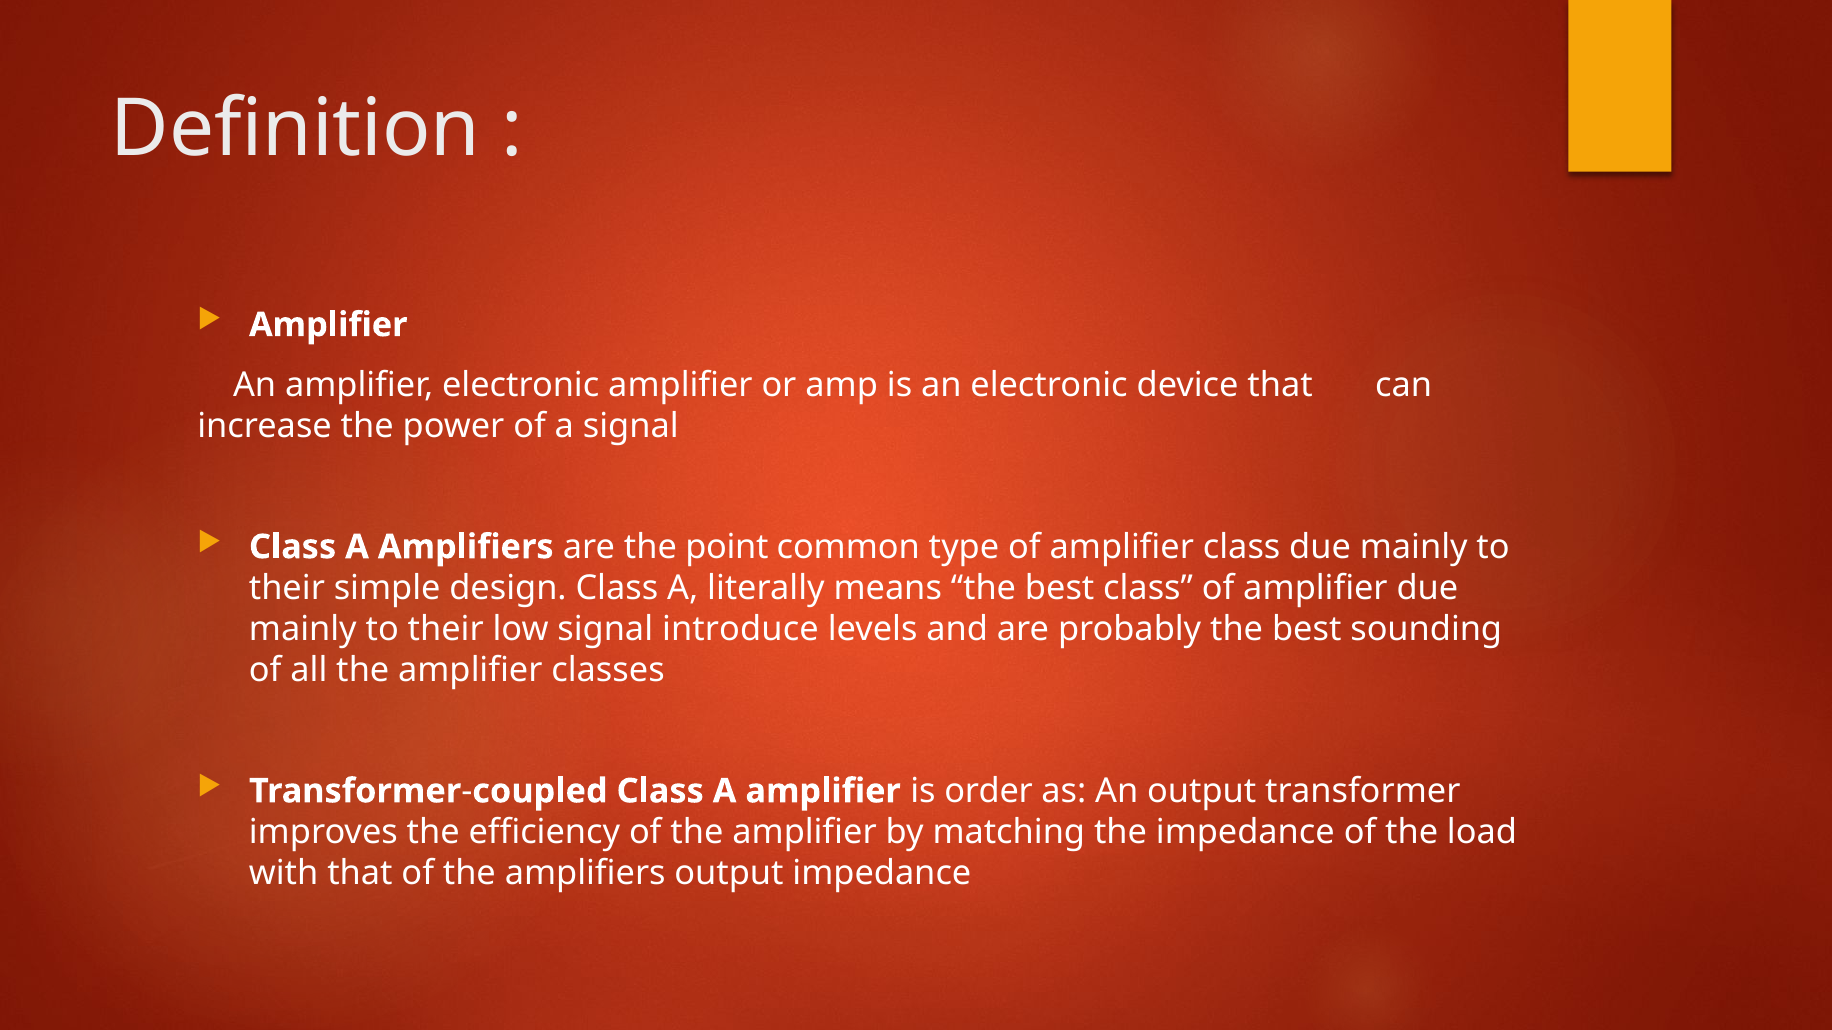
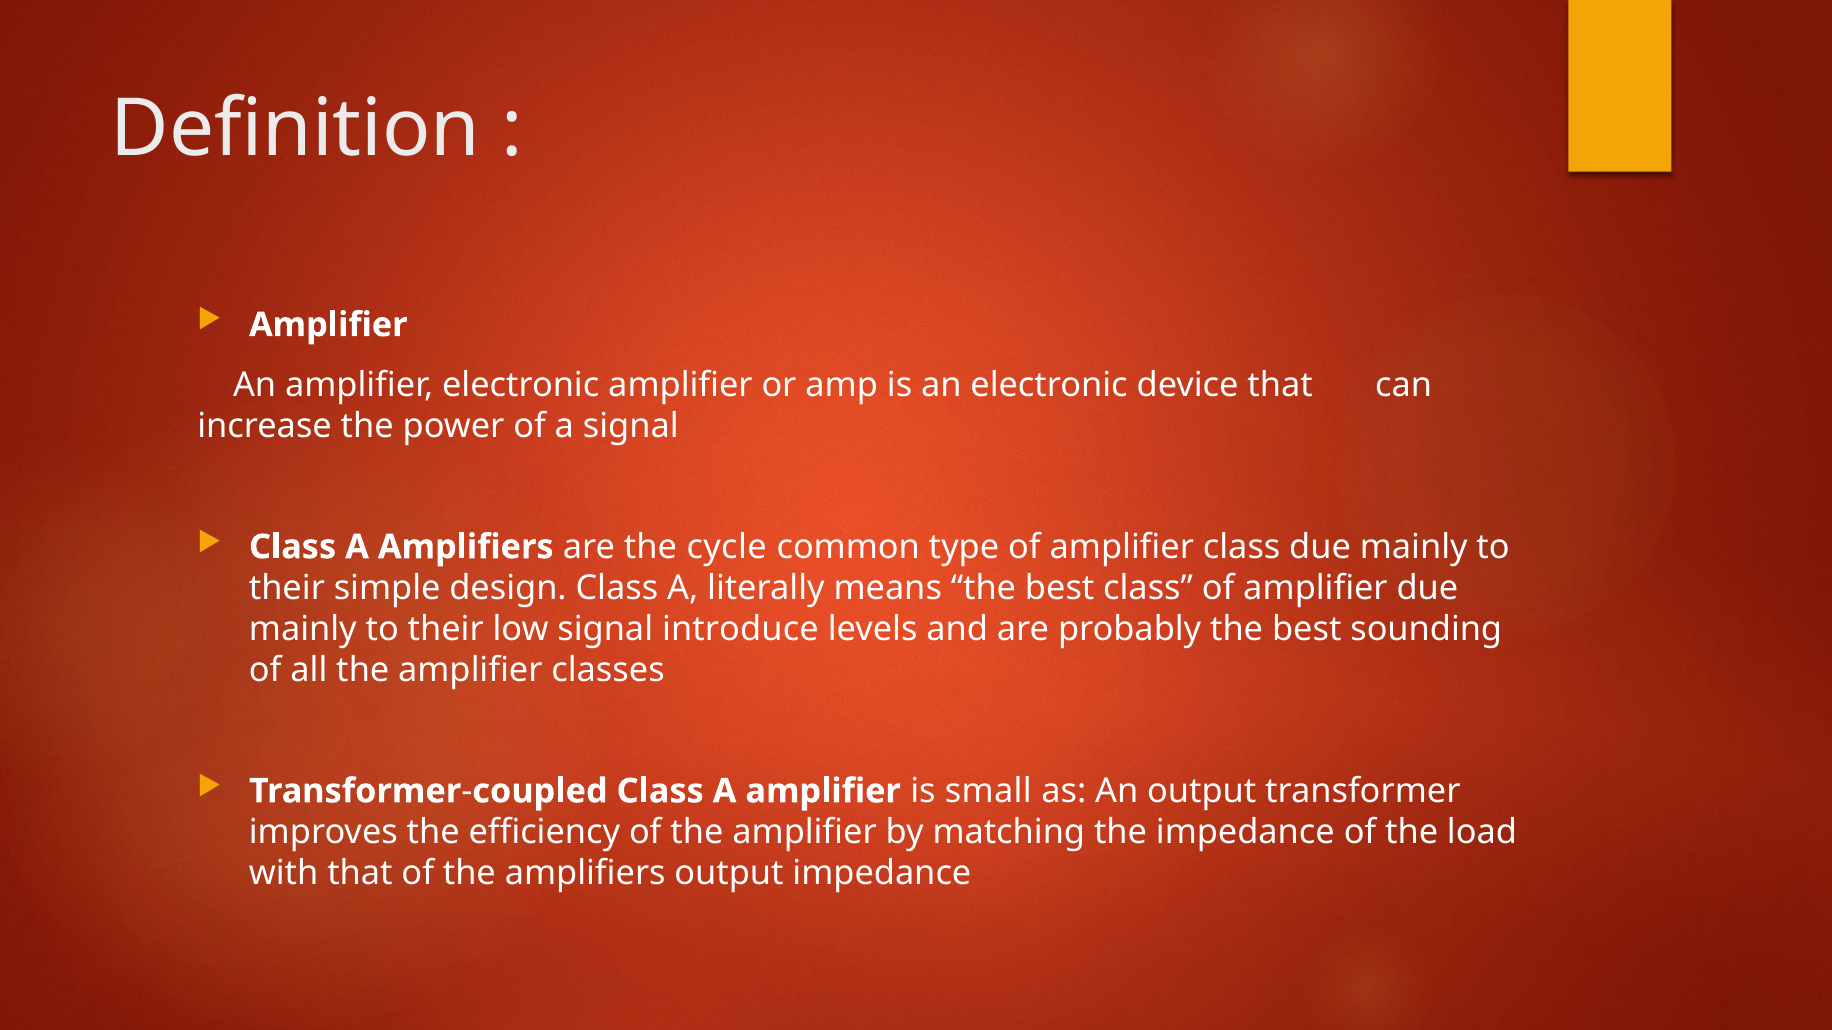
point: point -> cycle (727, 547)
order: order -> small (988, 791)
